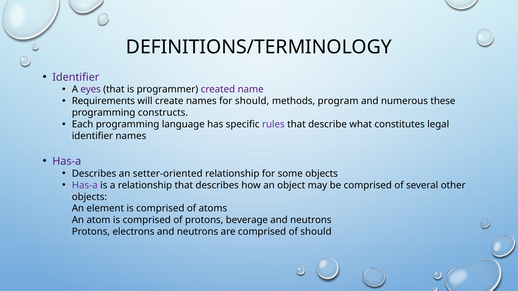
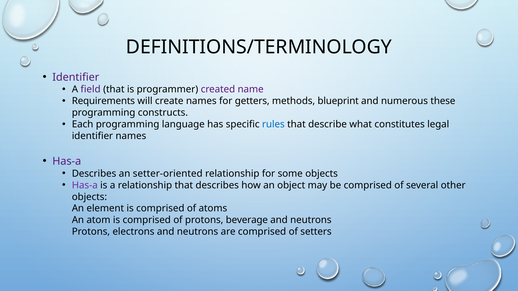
eyes: eyes -> field (91, 90)
for should: should -> getters (252, 101)
program: program -> blueprint (338, 101)
rules colour: purple -> blue (273, 124)
of should: should -> setters (316, 232)
